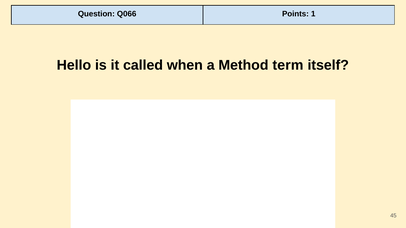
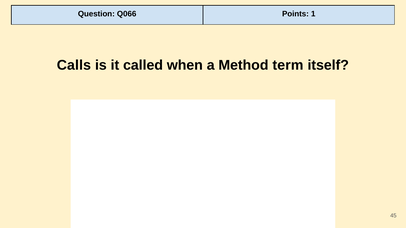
Hello: Hello -> Calls (74, 65)
